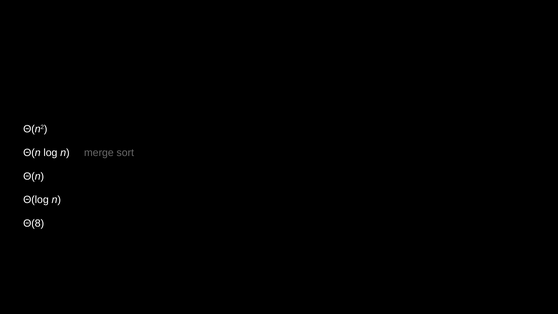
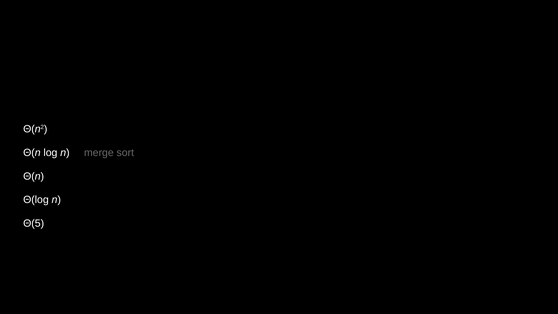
Θ(8: Θ(8 -> Θ(5 (34, 223)
